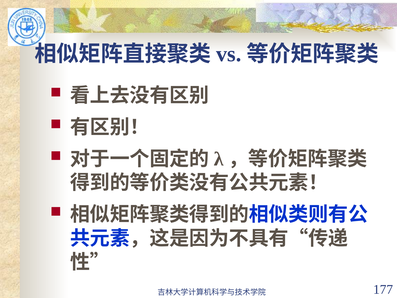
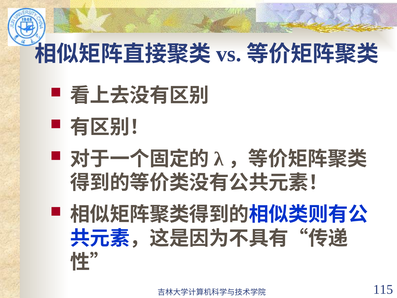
177: 177 -> 115 (383, 289)
